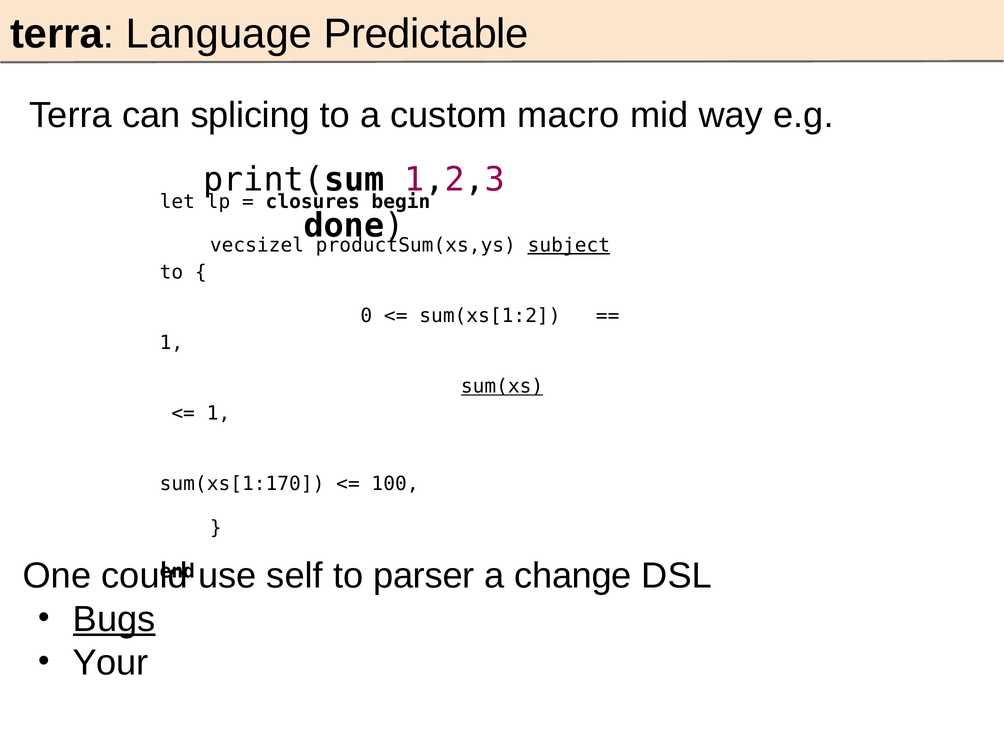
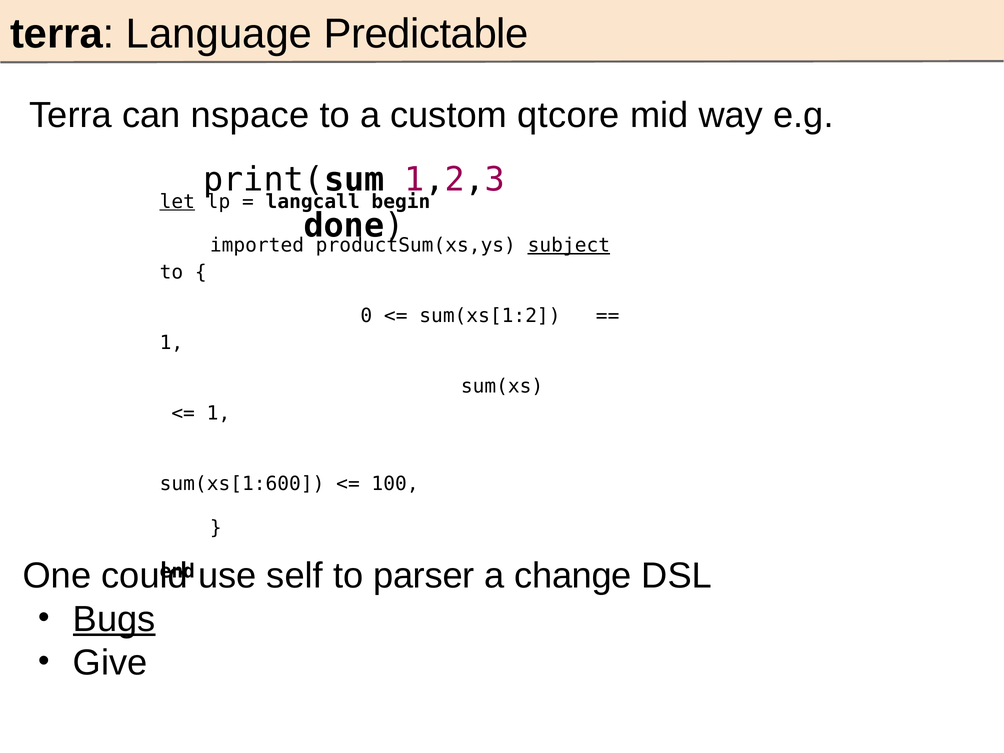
splicing: splicing -> nspace (250, 115)
macro: macro -> qtcore (568, 115)
let underline: none -> present (177, 202)
closures: closures -> langcall (313, 202)
vecsizel: vecsizel -> imported (257, 245)
sum(xs underline: present -> none (502, 387)
sum(xs[1:170: sum(xs[1:170 -> sum(xs[1:600 (242, 484)
Your: Your -> Give (110, 663)
